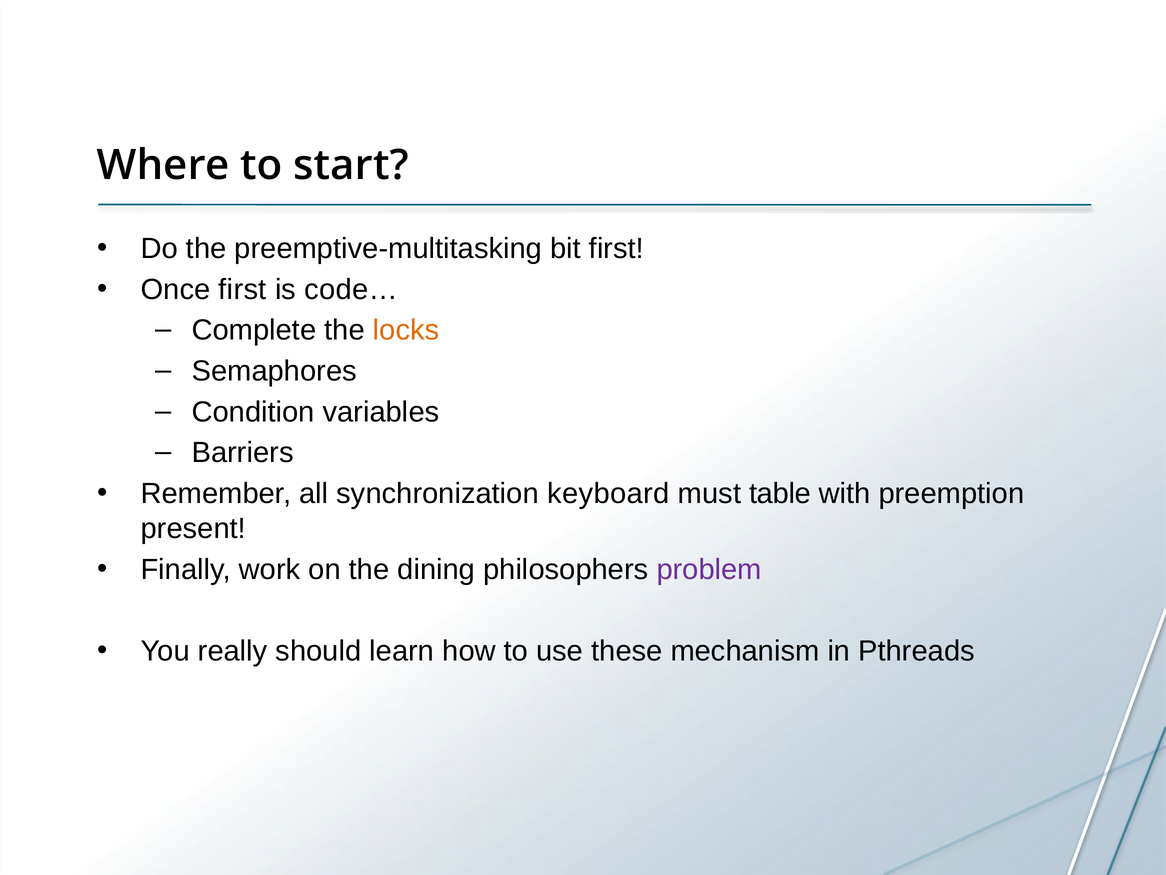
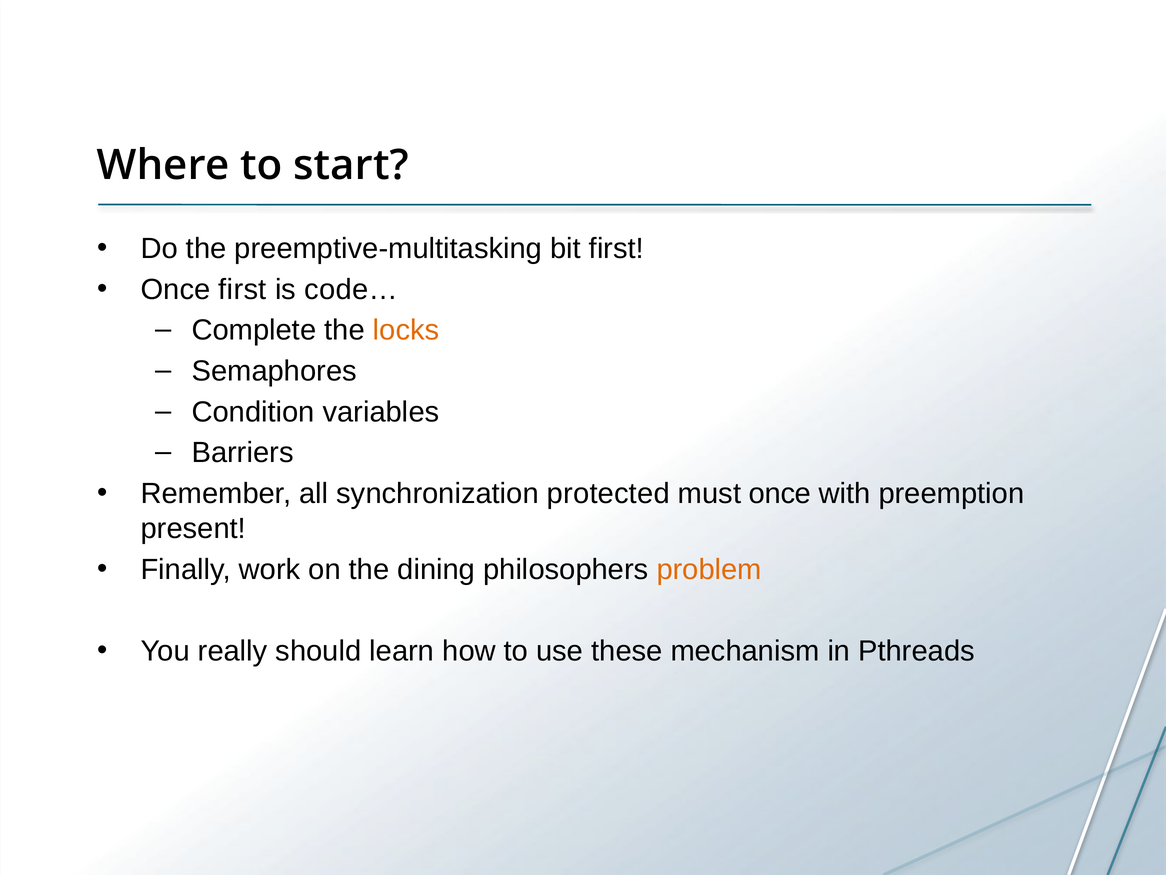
keyboard: keyboard -> protected (608, 493)
must table: table -> once (780, 493)
problem colour: purple -> orange (709, 569)
